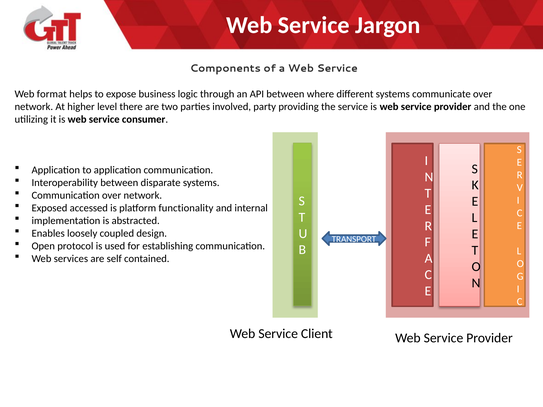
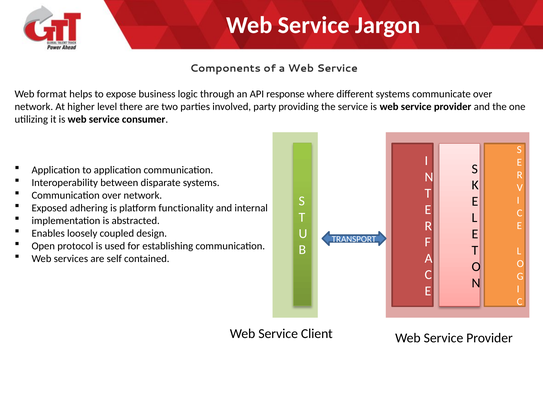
API between: between -> response (285, 94)
accessed: accessed -> adhering (89, 208)
